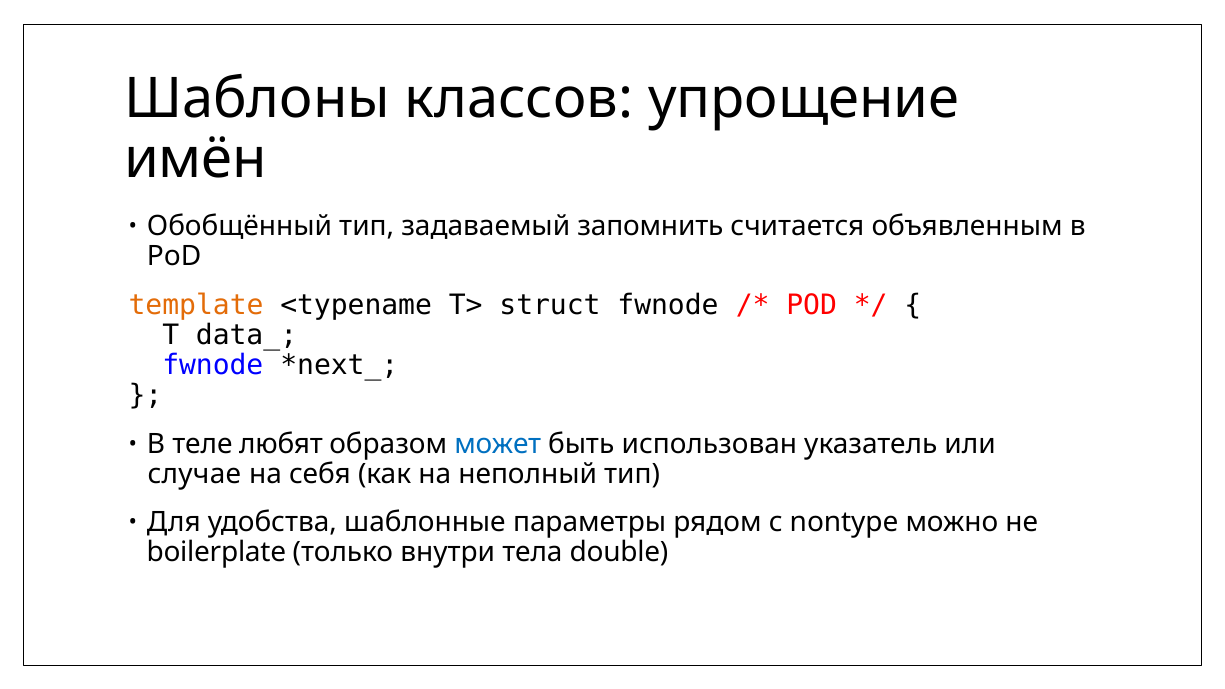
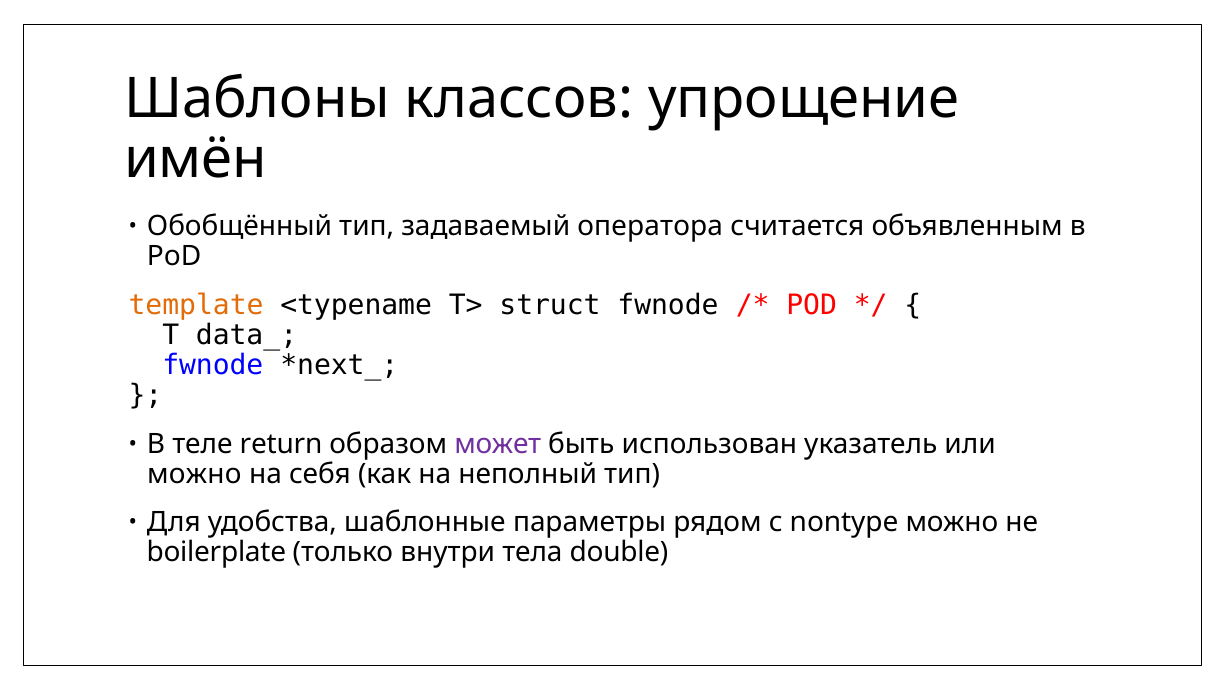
запомнить: запомнить -> оператора (650, 226)
любят: любят -> return (281, 444)
может colour: blue -> purple (498, 444)
случае: случае -> можно (194, 474)
